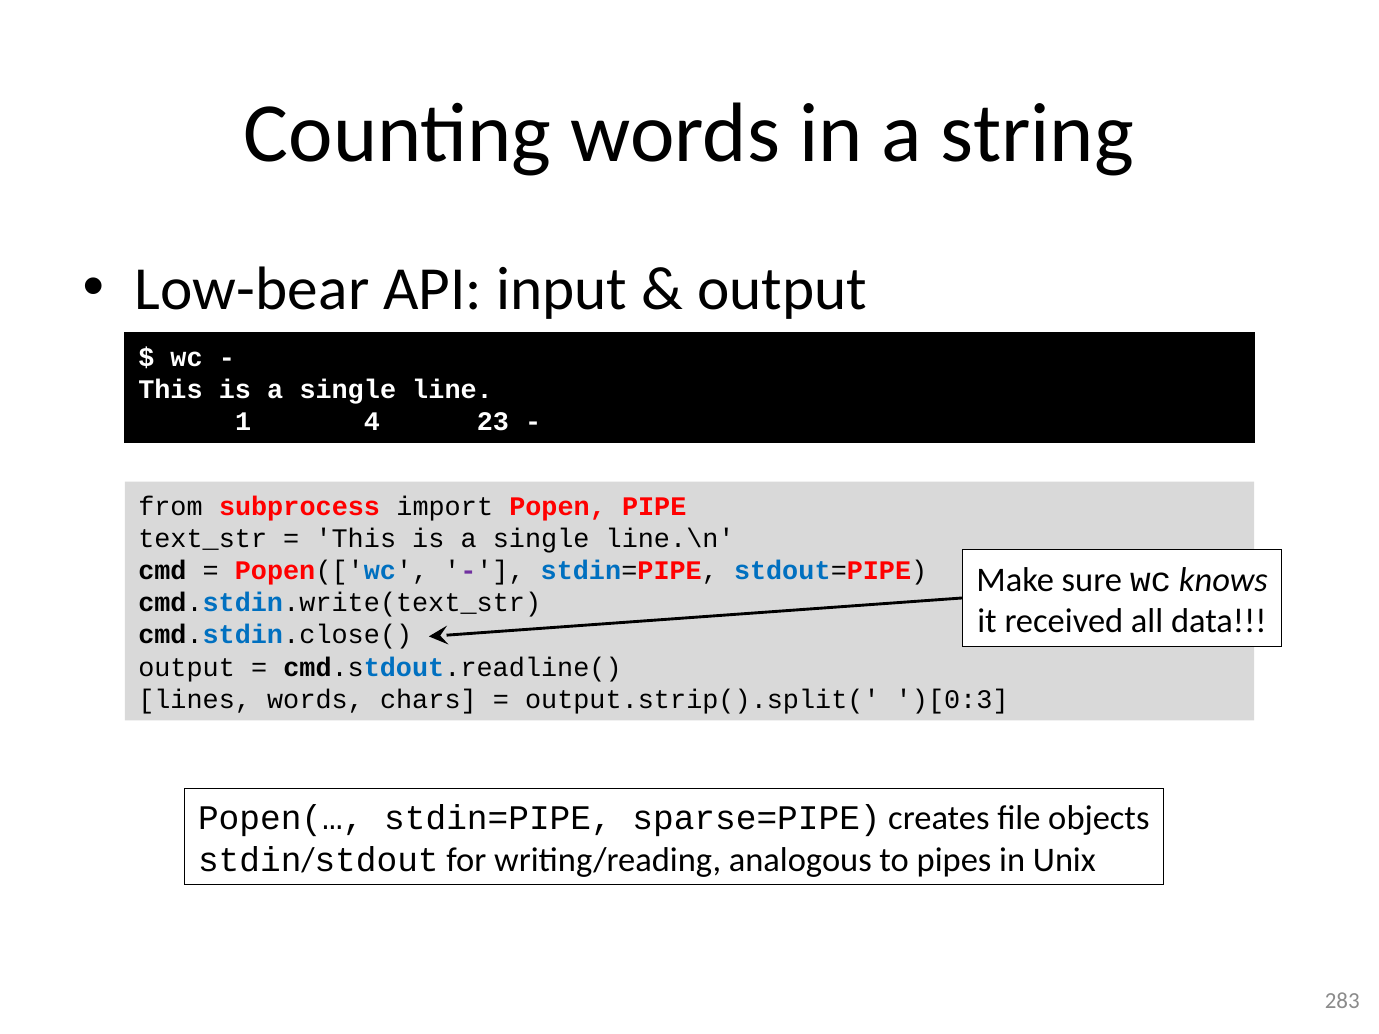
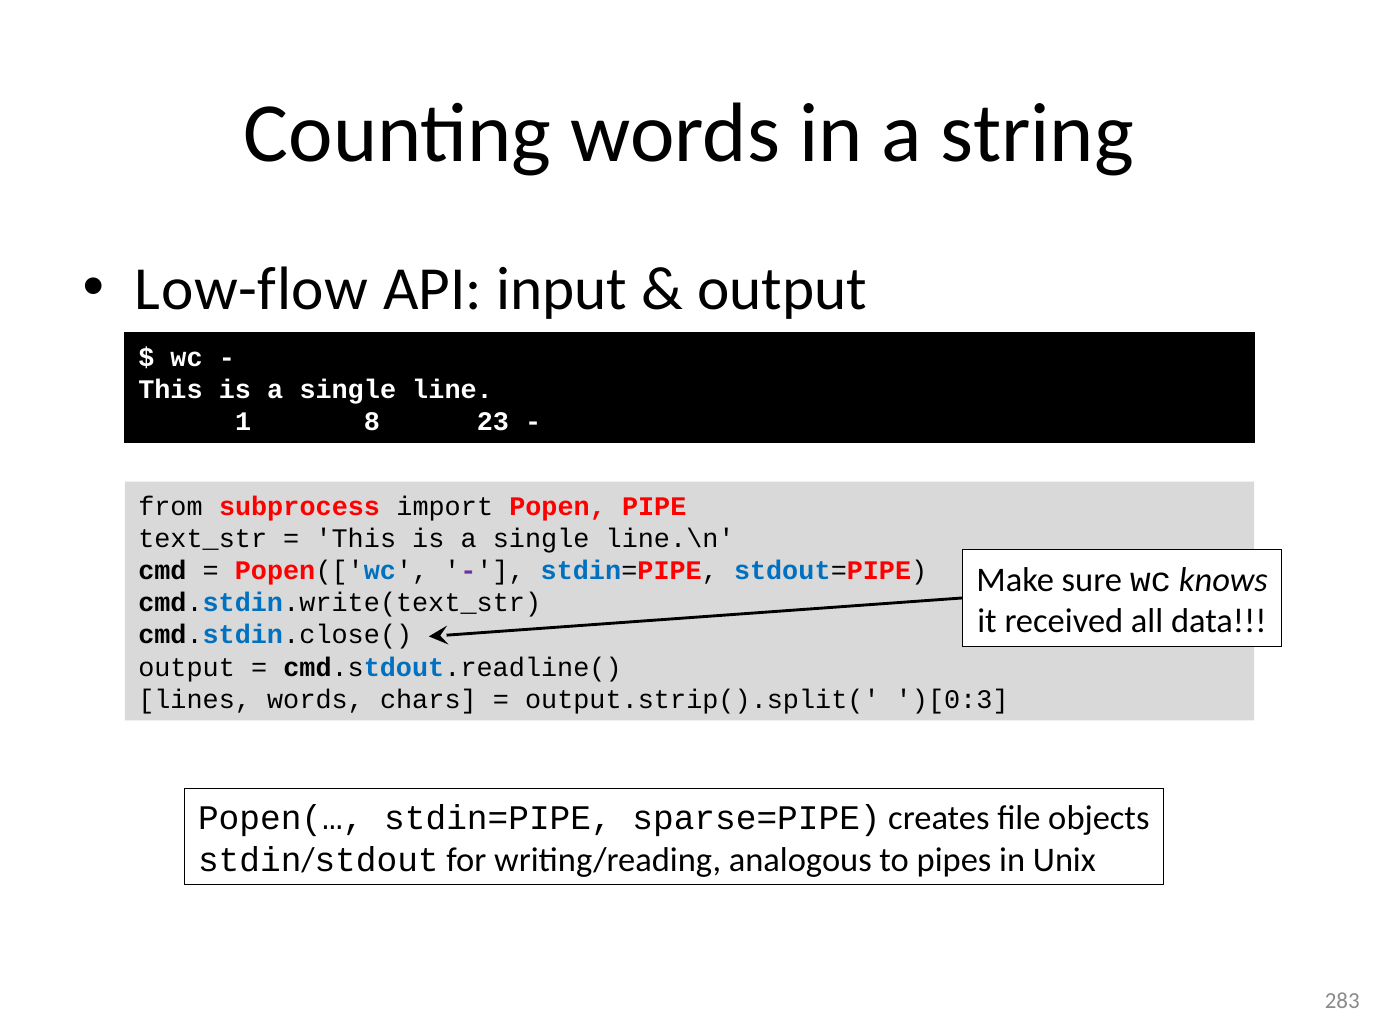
Low-bear: Low-bear -> Low-flow (252, 289)
4: 4 -> 8 (372, 422)
